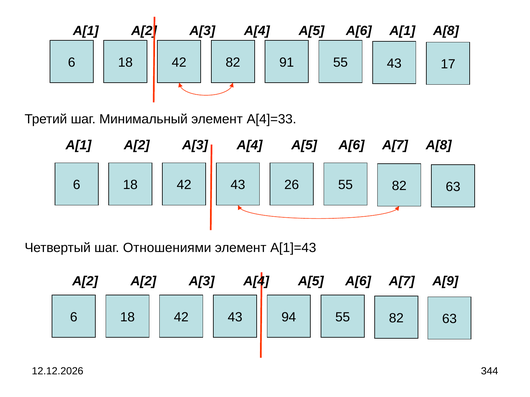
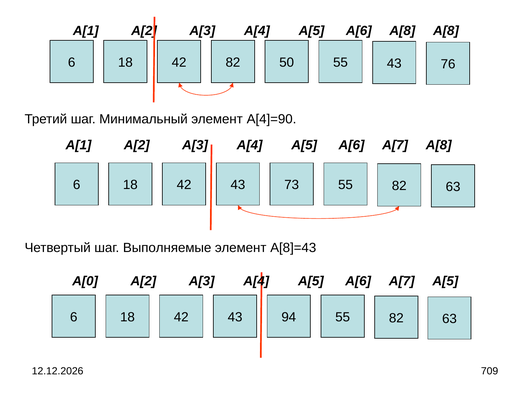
A[6 A[1: A[1 -> A[8 (402, 31)
91: 91 -> 50 (287, 63)
17: 17 -> 76 (448, 64)
A[4]=33: A[4]=33 -> A[4]=90 (272, 119)
26: 26 -> 73 (292, 185)
Отношениями: Отношениями -> Выполняемые (167, 248)
A[1]=43: A[1]=43 -> A[8]=43 (293, 248)
A[2: A[2 -> A[0 (85, 281)
A[7 A[9: A[9 -> A[5 (445, 281)
344: 344 -> 709 (490, 372)
